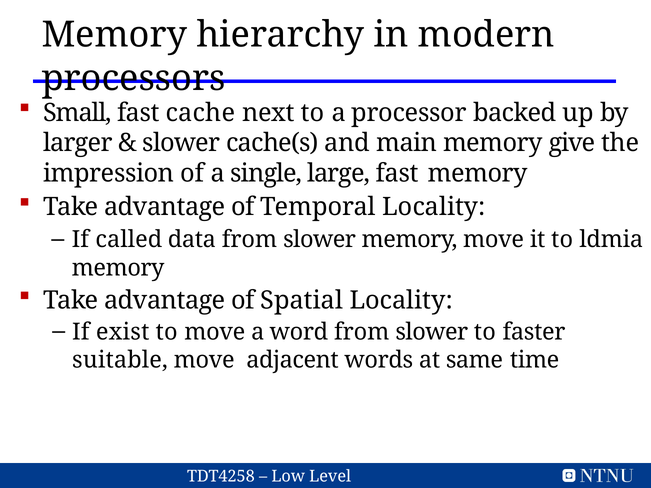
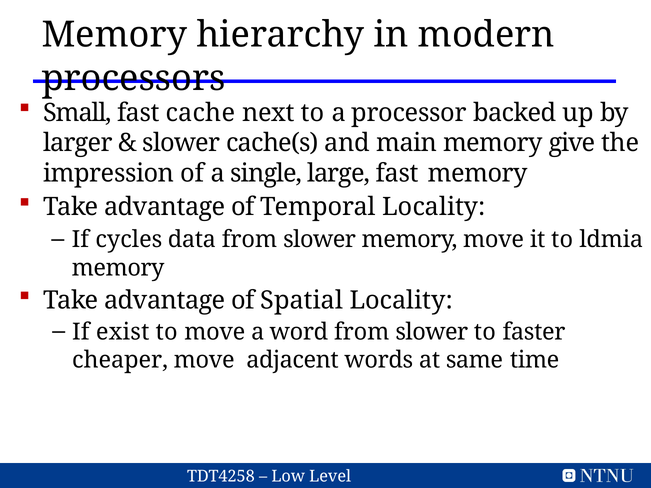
called: called -> cycles (129, 240)
suitable: suitable -> cheaper (120, 360)
